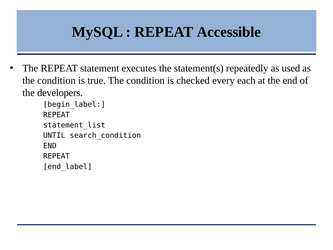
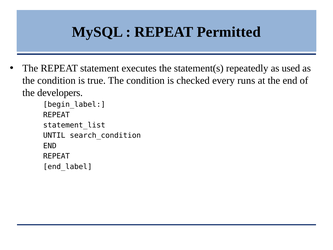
Accessible: Accessible -> Permitted (229, 32)
each: each -> runs (246, 80)
